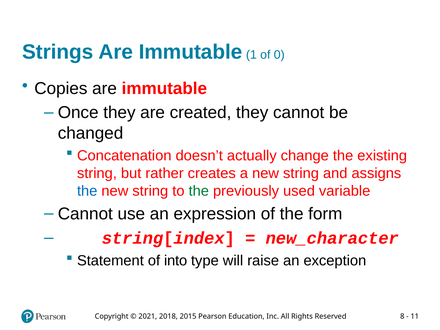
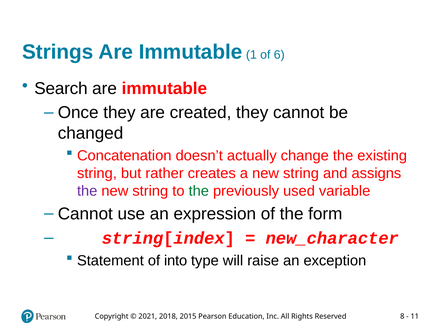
0: 0 -> 6 (279, 55)
Copies: Copies -> Search (61, 88)
the colour: blue -> purple (87, 191)
